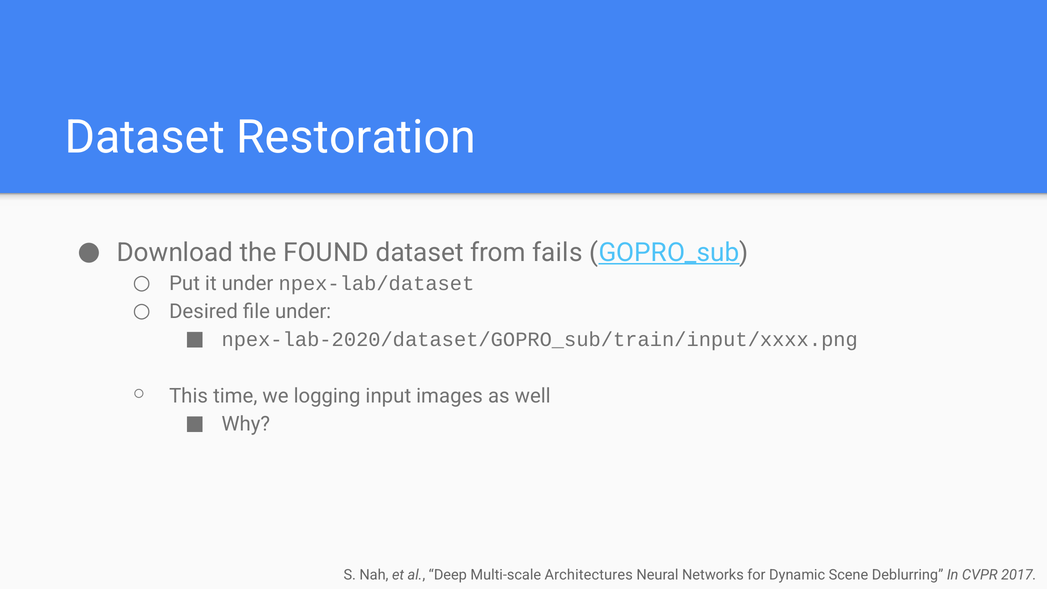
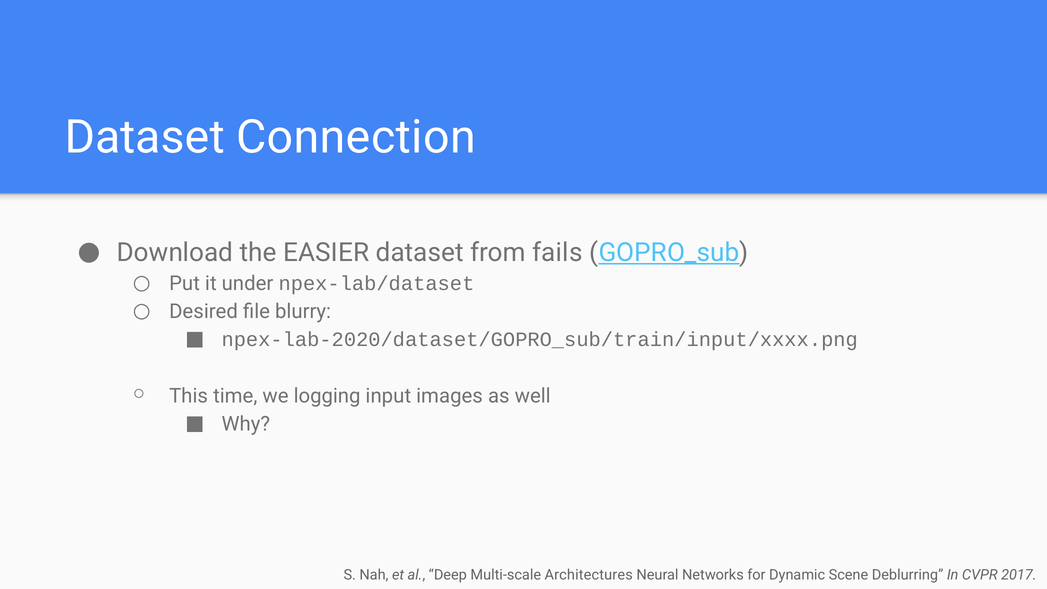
Restoration: Restoration -> Connection (356, 137)
FOUND: FOUND -> EASIER (326, 252)
file under: under -> blurry (303, 312)
